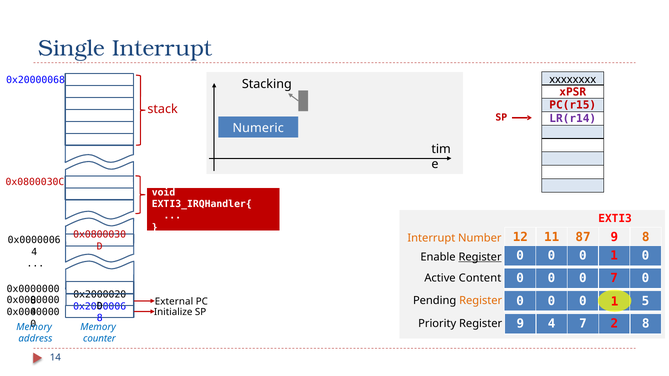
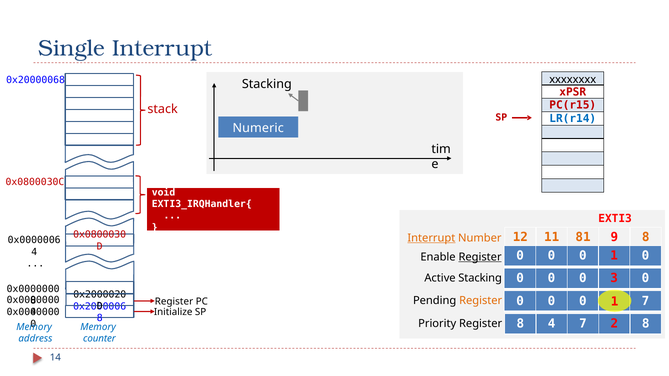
LR(r14 colour: purple -> blue (573, 119)
87: 87 -> 81 (583, 237)
Interrupt underline: none -> present (431, 238)
Active Content: Content -> Stacking (480, 278)
0 7: 7 -> 3 (614, 278)
0 5: 5 -> 7 (645, 301)
External: External -> Register (174, 302)
Register 9: 9 -> 8 (520, 324)
